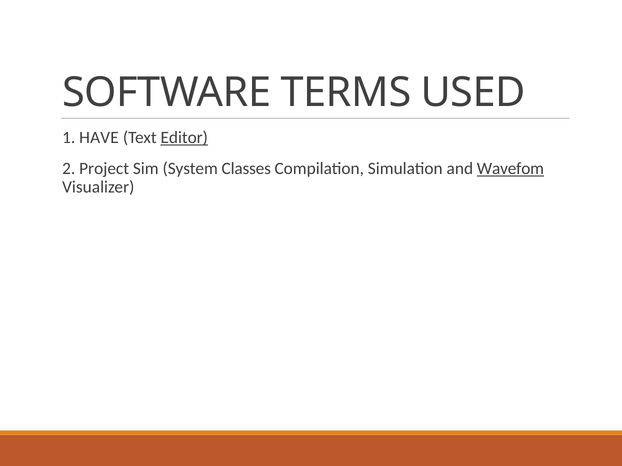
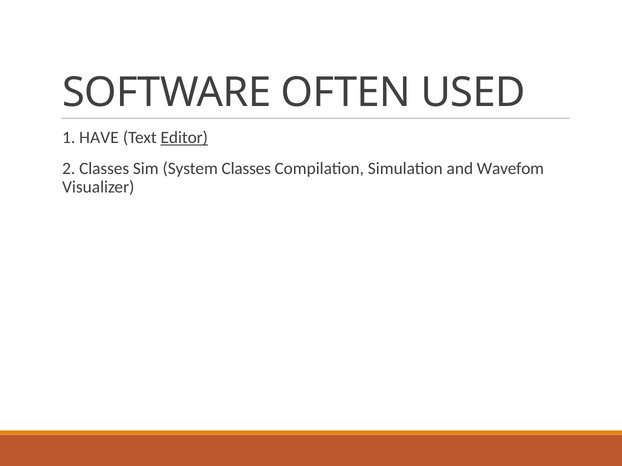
TERMS: TERMS -> OFTEN (346, 93)
2 Project: Project -> Classes (104, 169)
Wavefom underline: present -> none (510, 169)
